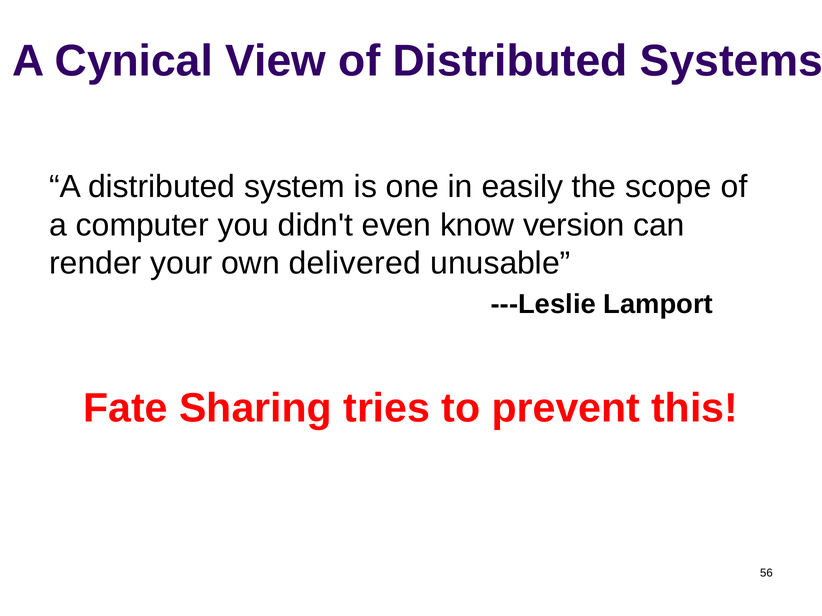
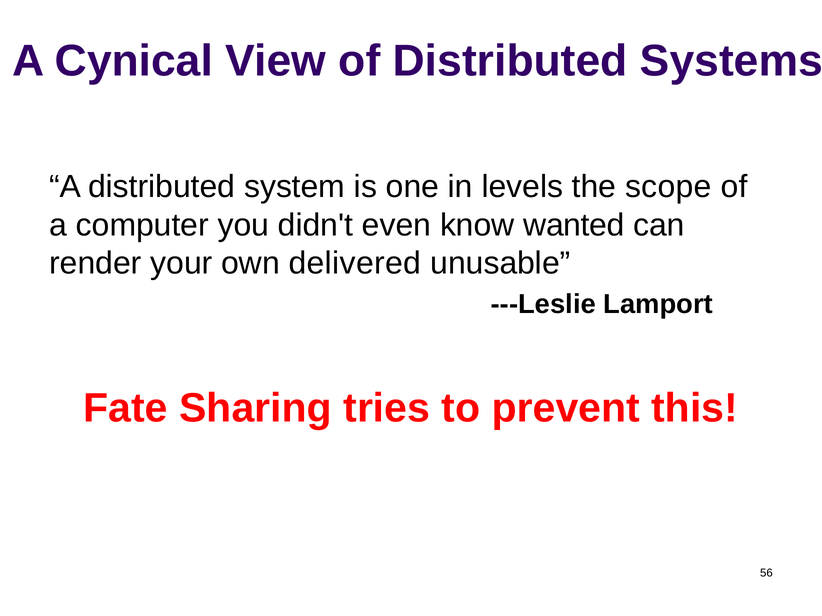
easily: easily -> levels (522, 187)
version: version -> wanted (574, 225)
